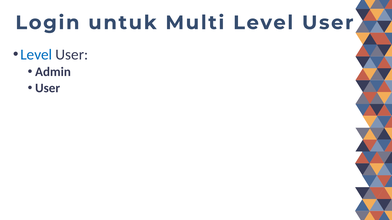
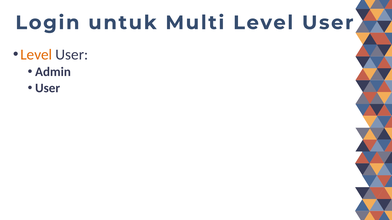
Level colour: blue -> orange (36, 55)
